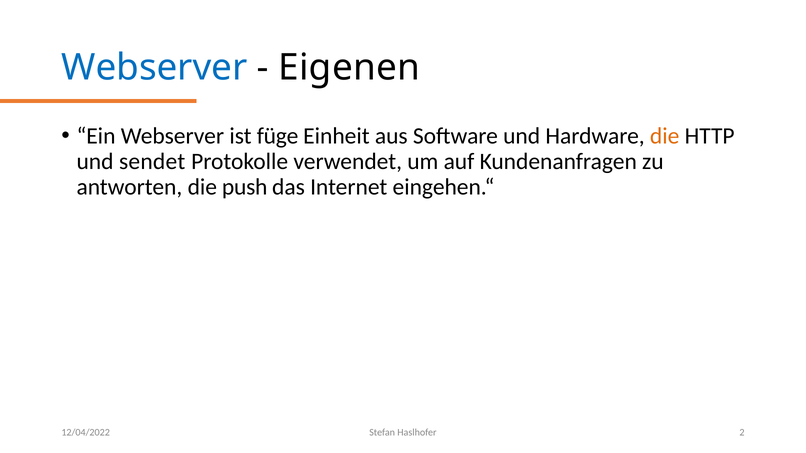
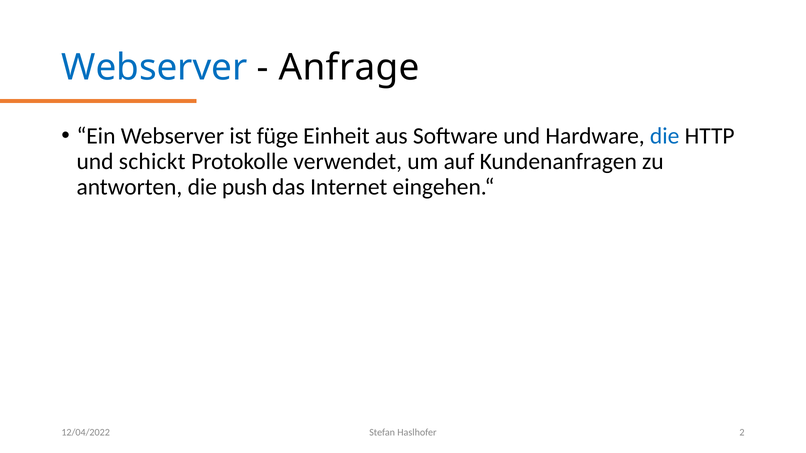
Eigenen: Eigenen -> Anfrage (349, 68)
die colour: orange -> blue (665, 136)
sendet: sendet -> schickt (152, 162)
